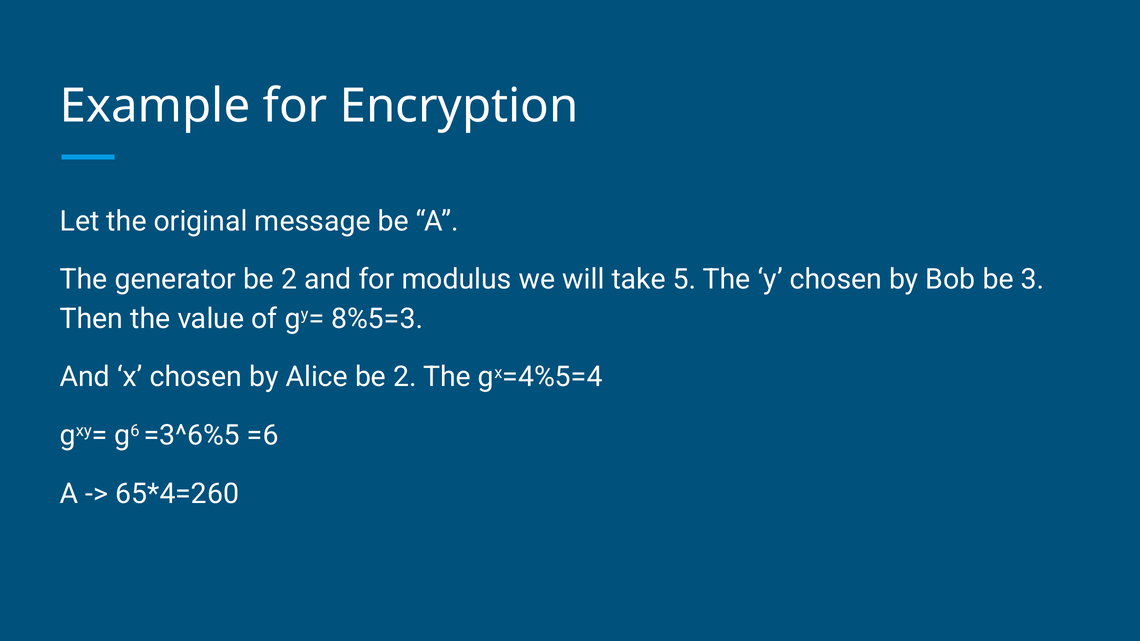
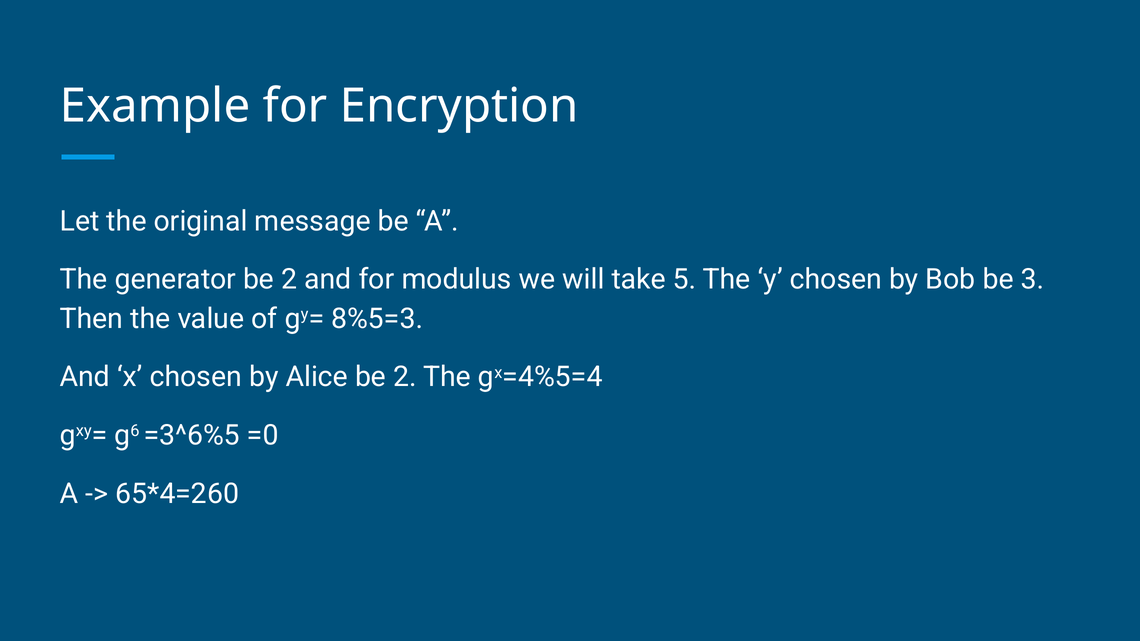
=6: =6 -> =0 (263, 436)
